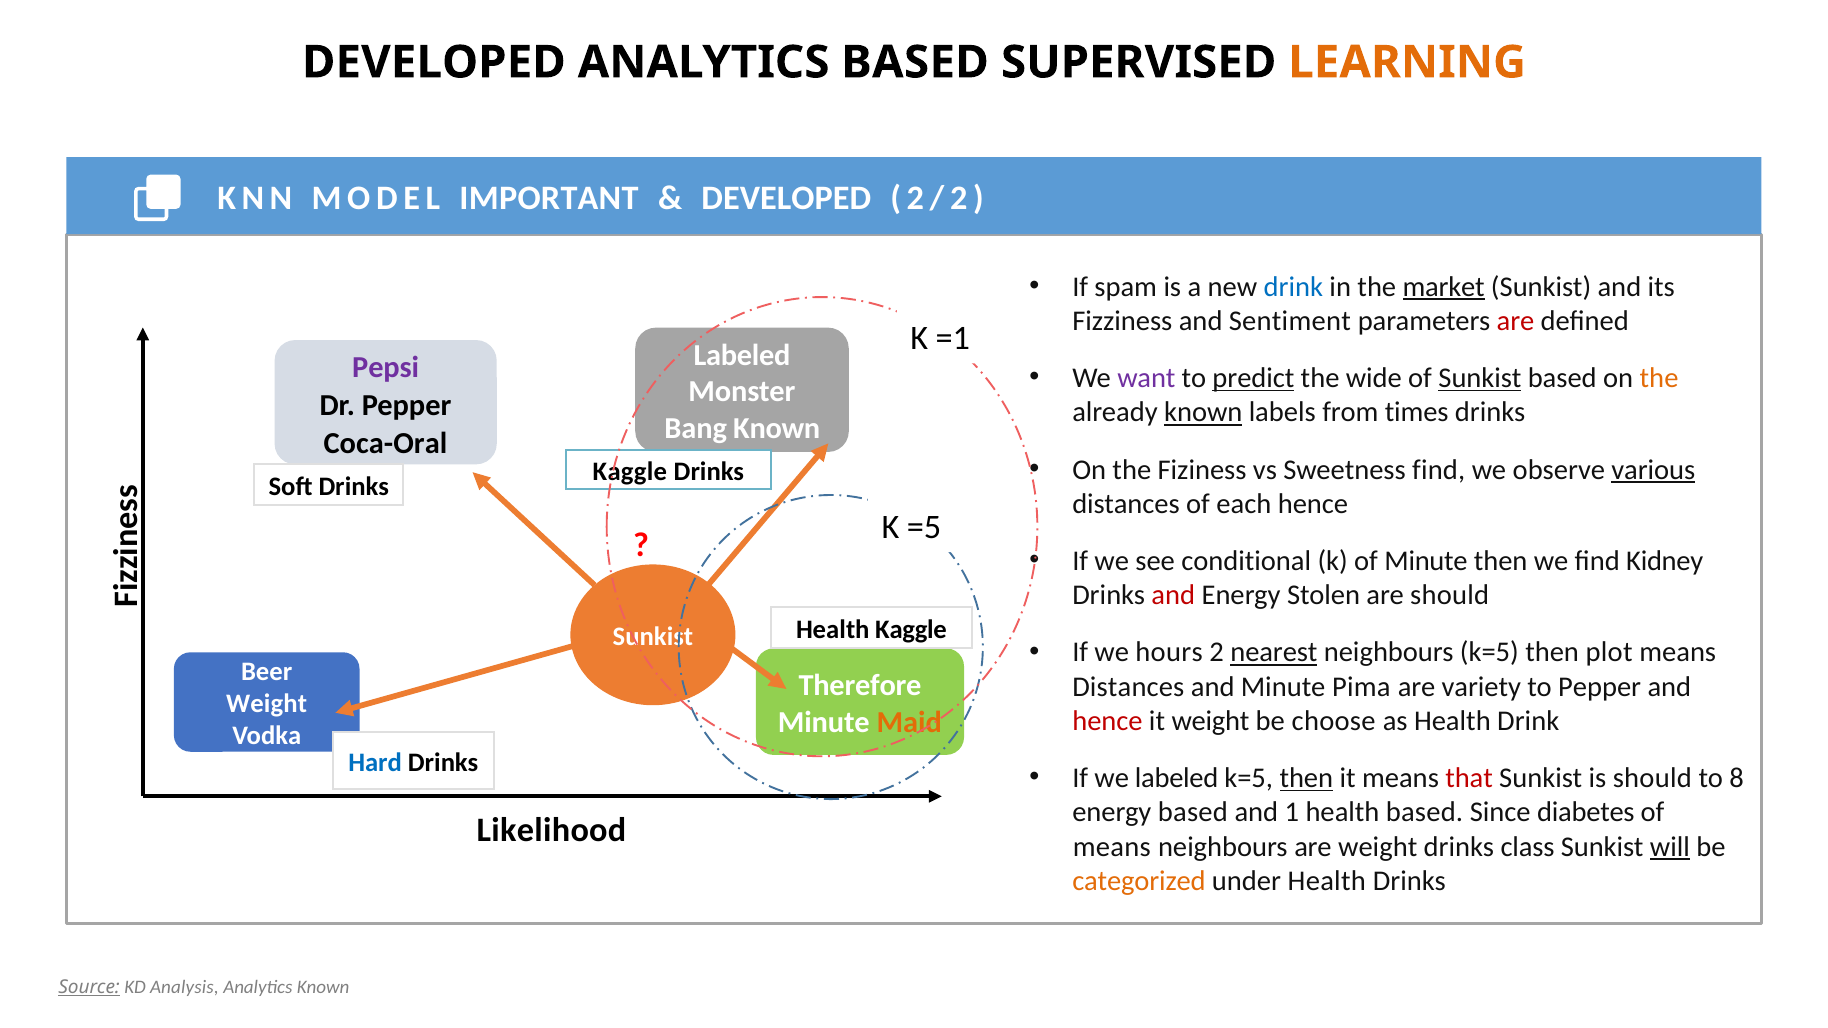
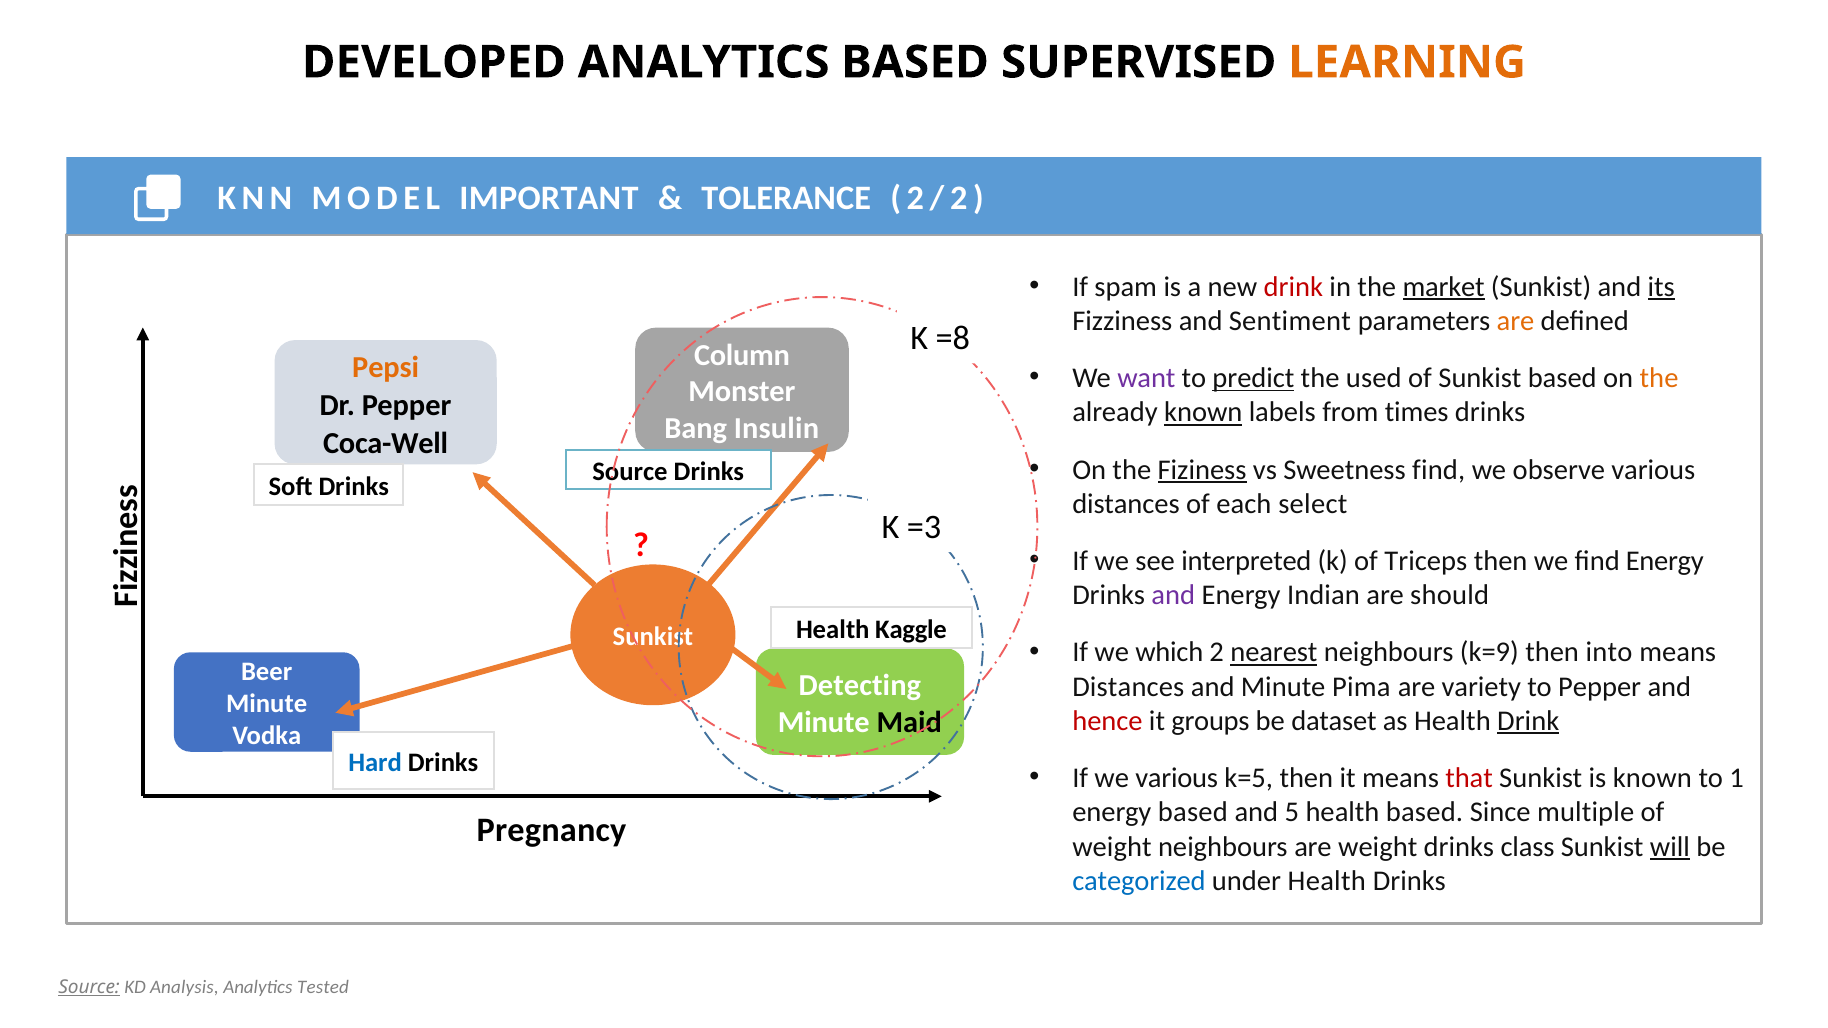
DEVELOPED: DEVELOPED -> TOLERANCE (786, 198)
drink colour: blue -> red (1293, 287)
its underline: none -> present (1661, 287)
are colour: red -> orange (1516, 321)
=1: =1 -> =8 (953, 339)
Labeled: Labeled -> Column (742, 355)
Pepsi colour: purple -> orange (386, 367)
wide: wide -> used (1374, 378)
Sunkist underline: present -> none (1480, 378)
Bang Known: Known -> Insulin (776, 429)
Coca-Oral: Coca-Oral -> Coca-Well (386, 443)
Fiziness underline: none -> present (1202, 470)
various underline: present -> none (1653, 470)
Kaggle: Kaggle -> Source (630, 471)
each hence: hence -> select (1313, 504)
=5: =5 -> =3 (924, 527)
conditional: conditional -> interpreted (1246, 561)
of Minute: Minute -> Triceps (1426, 561)
find Kidney: Kidney -> Energy (1665, 561)
and colour: red -> purple (1173, 595)
Stolen: Stolen -> Indian (1323, 595)
hours: hours -> which (1169, 653)
neighbours k=5: k=5 -> k=9 (1489, 653)
plot: plot -> into (1609, 653)
Therefore: Therefore -> Detecting (860, 686)
Weight: Weight -> Minute (267, 704)
it weight: weight -> groups (1211, 721)
choose: choose -> dataset (1334, 721)
Drink underline: none -> present (1528, 721)
Maid colour: orange -> black (909, 722)
we labeled: labeled -> various (1177, 778)
then underline: present -> none (1306, 778)
is should: should -> known (1652, 778)
8: 8 -> 1 (1737, 778)
1: 1 -> 5 (1292, 813)
diabetes: diabetes -> multiple (1586, 813)
Likelihood: Likelihood -> Pregnancy (552, 830)
means: means -> weight (1112, 847)
categorized colour: orange -> blue (1139, 881)
Analytics Known: Known -> Tested (323, 988)
